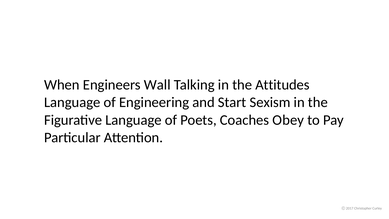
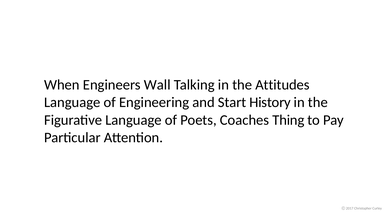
Sexism: Sexism -> History (270, 102)
Obey: Obey -> Thing (288, 120)
